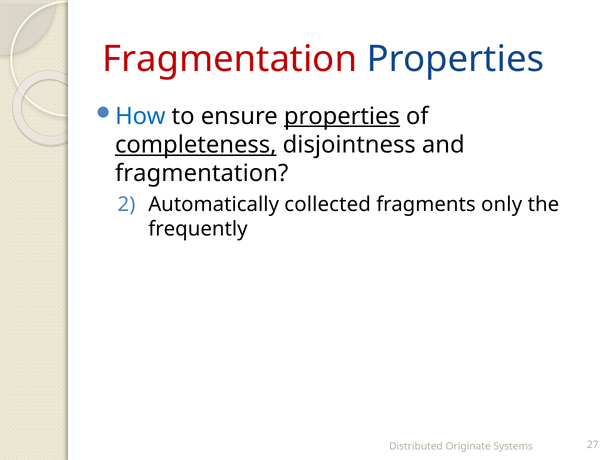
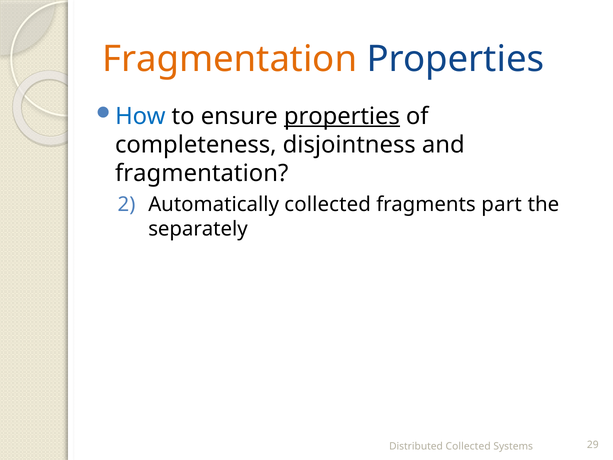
Fragmentation colour: red -> orange (230, 59)
completeness underline: present -> none (196, 145)
only: only -> part (502, 204)
frequently: frequently -> separately (198, 229)
Distributed Originate: Originate -> Collected (468, 446)
27: 27 -> 29 (593, 444)
